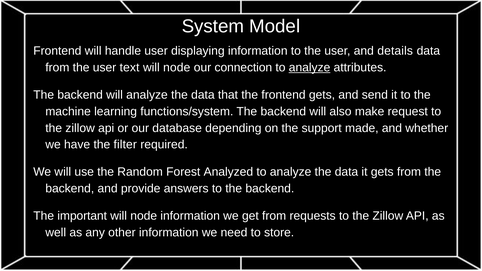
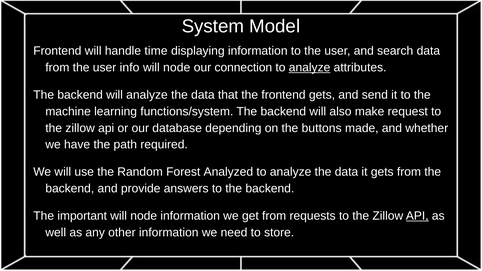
handle user: user -> time (156, 51)
details: details -> search (395, 51)
text: text -> info (130, 68)
support: support -> buttons (322, 128)
filter: filter -> path (125, 145)
API underline: none -> present (417, 216)
